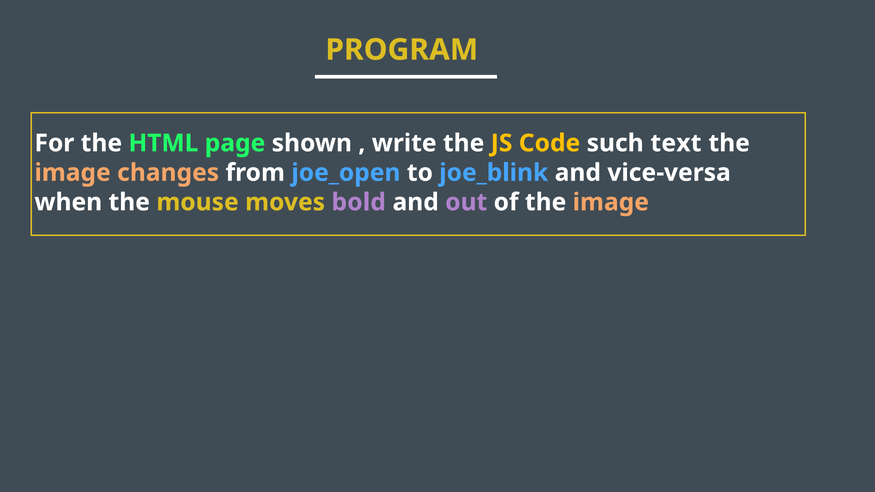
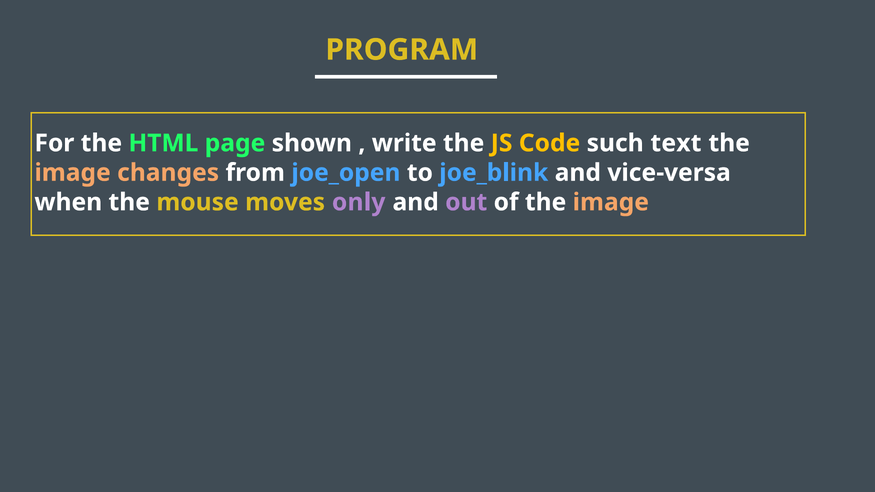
bold: bold -> only (359, 202)
